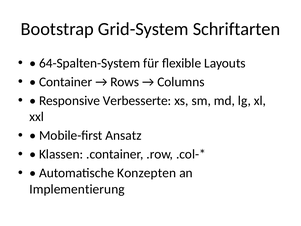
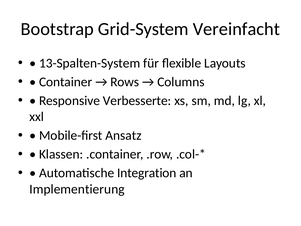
Schriftarten: Schriftarten -> Vereinfacht (236, 29)
64-Spalten-System: 64-Spalten-System -> 13-Spalten-System (90, 63)
Konzepten: Konzepten -> Integration (147, 173)
